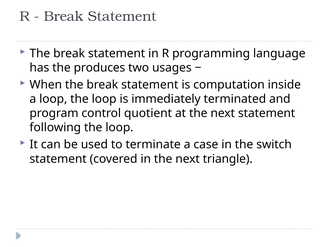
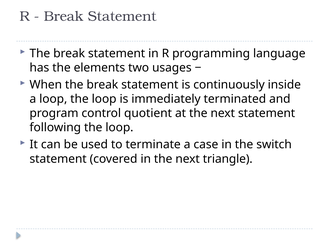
produces: produces -> elements (99, 68)
computation: computation -> continuously (229, 85)
